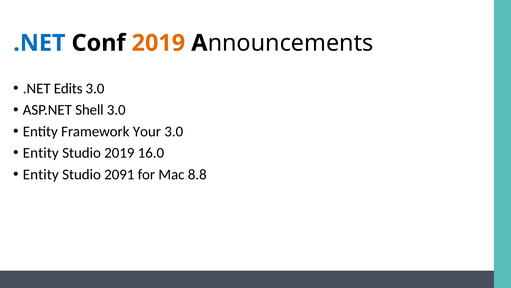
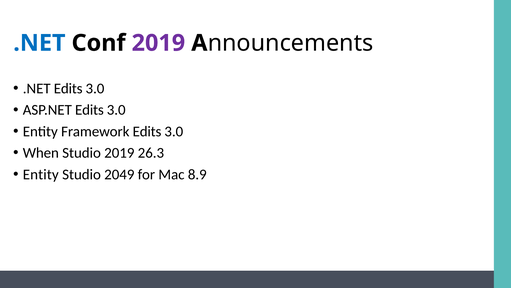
2019 colour: orange -> purple (158, 43)
ASP.NET Shell: Shell -> Edits (89, 110)
Framework Your: Your -> Edits (147, 131)
Entity: Entity -> When (41, 153)
16.0: 16.0 -> 26.3 (151, 153)
2091: 2091 -> 2049 (119, 174)
8.8: 8.8 -> 8.9 (197, 174)
